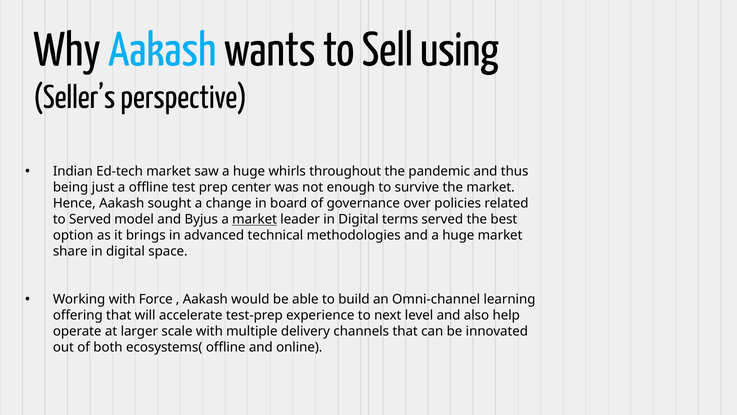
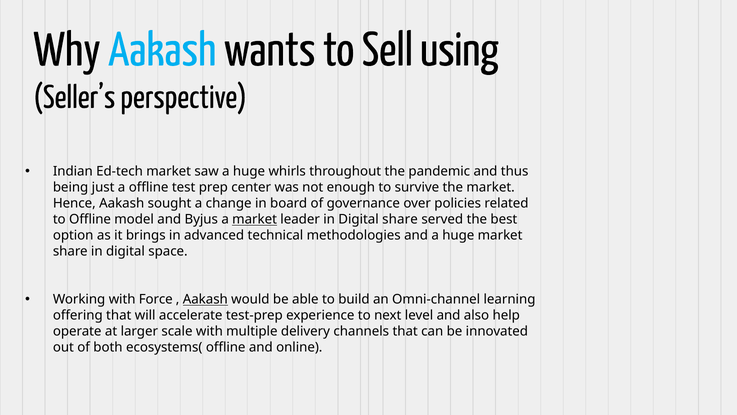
to Served: Served -> Offline (90, 219)
Digital terms: terms -> share (400, 219)
Aakash underline: none -> present (205, 299)
